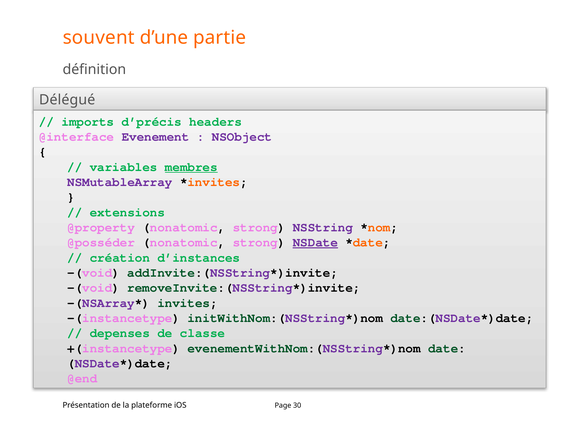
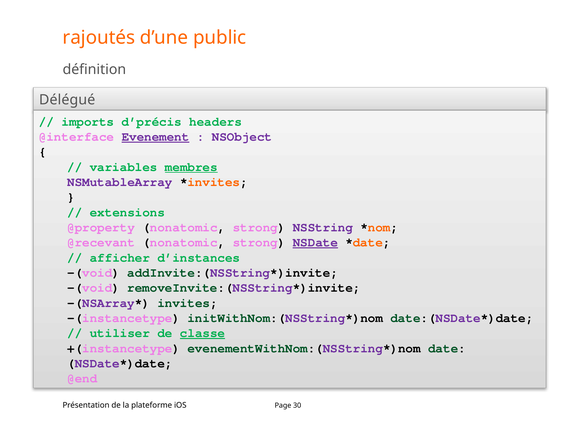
souvent: souvent -> rajoutés (99, 38)
partie: partie -> public (220, 38)
Evenement underline: none -> present (156, 137)
@posséder: @posséder -> @recevant (101, 242)
création: création -> afficher (120, 257)
depenses: depenses -> utiliser (120, 333)
classe underline: none -> present (203, 333)
